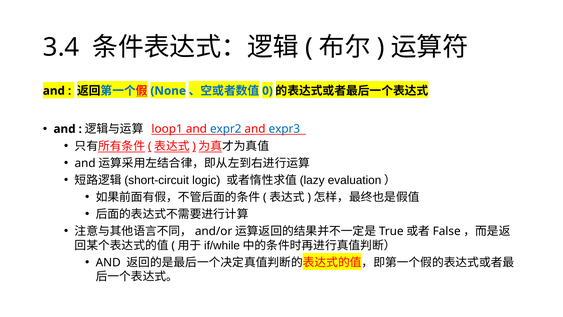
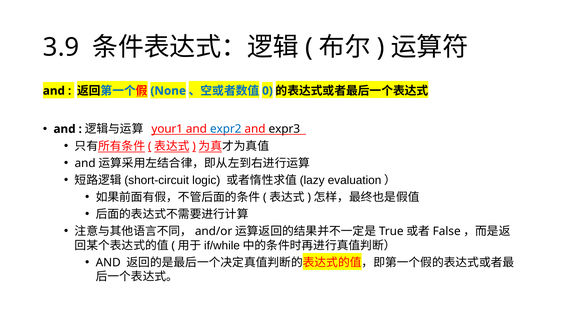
3.4: 3.4 -> 3.9 (61, 47)
loop1: loop1 -> your1 (167, 129)
expr3 colour: blue -> black (284, 129)
